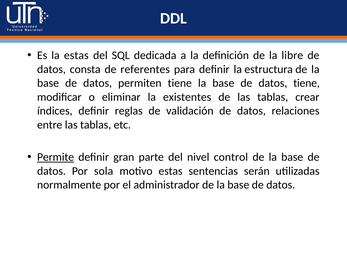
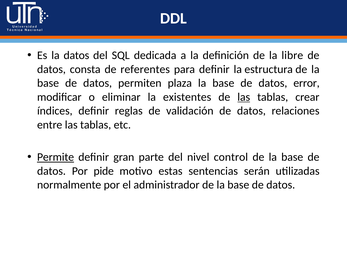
la estas: estas -> datos (76, 55)
permiten tiene: tiene -> plaza (180, 83)
datos tiene: tiene -> error (307, 83)
las underline: none -> present (244, 97)
sola: sola -> pide (104, 171)
